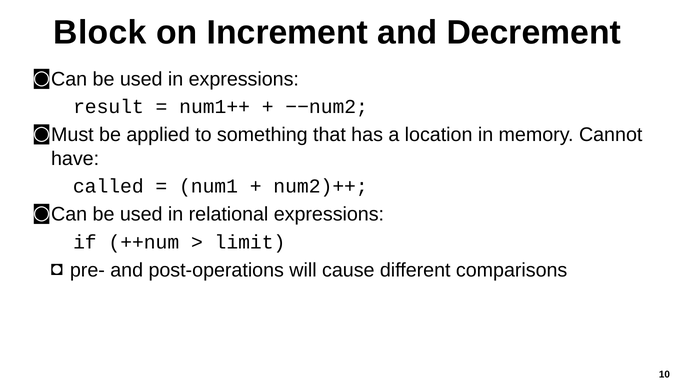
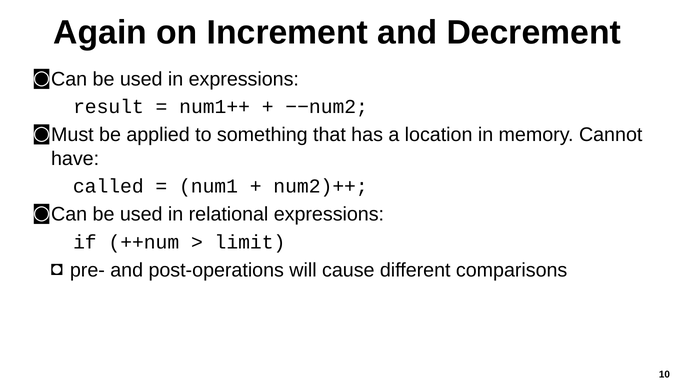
Block: Block -> Again (100, 33)
